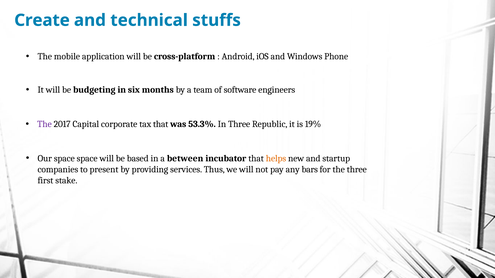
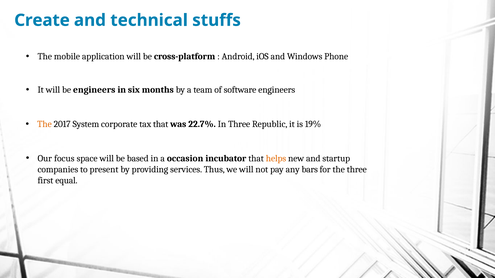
be budgeting: budgeting -> engineers (94, 90)
The colour: purple -> orange (44, 124)
Capital: Capital -> System (86, 124)
53.3%: 53.3% -> 22.7% (202, 124)
Our space: space -> focus (64, 159)
between: between -> occasion (185, 159)
stake: stake -> equal (66, 181)
